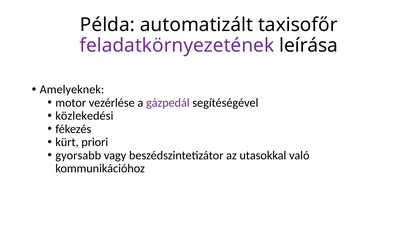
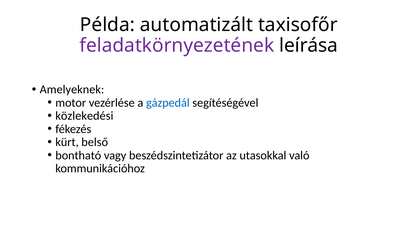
gázpedál colour: purple -> blue (168, 103)
priori: priori -> belső (95, 142)
gyorsabb: gyorsabb -> bontható (78, 156)
